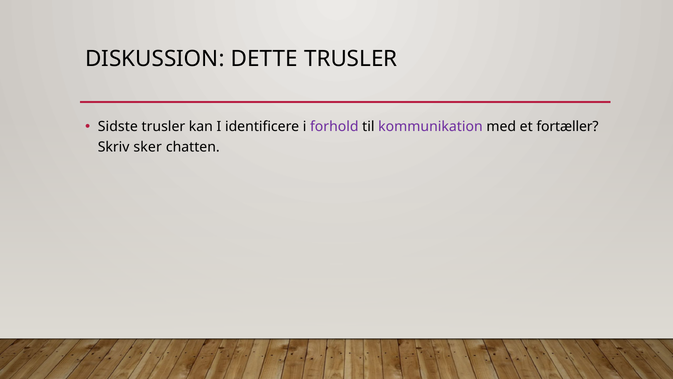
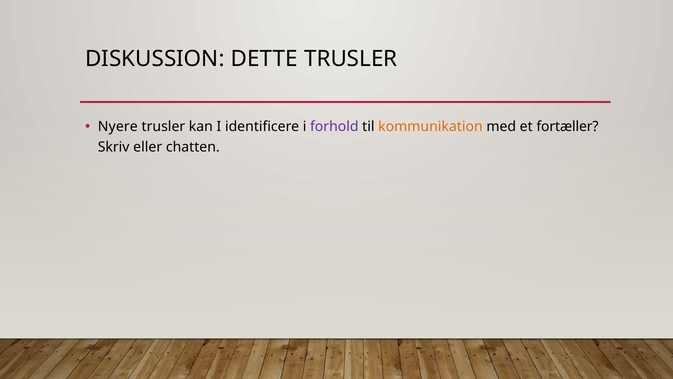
Sidste: Sidste -> Nyere (118, 127)
kommunikation colour: purple -> orange (430, 127)
sker: sker -> eller (148, 147)
